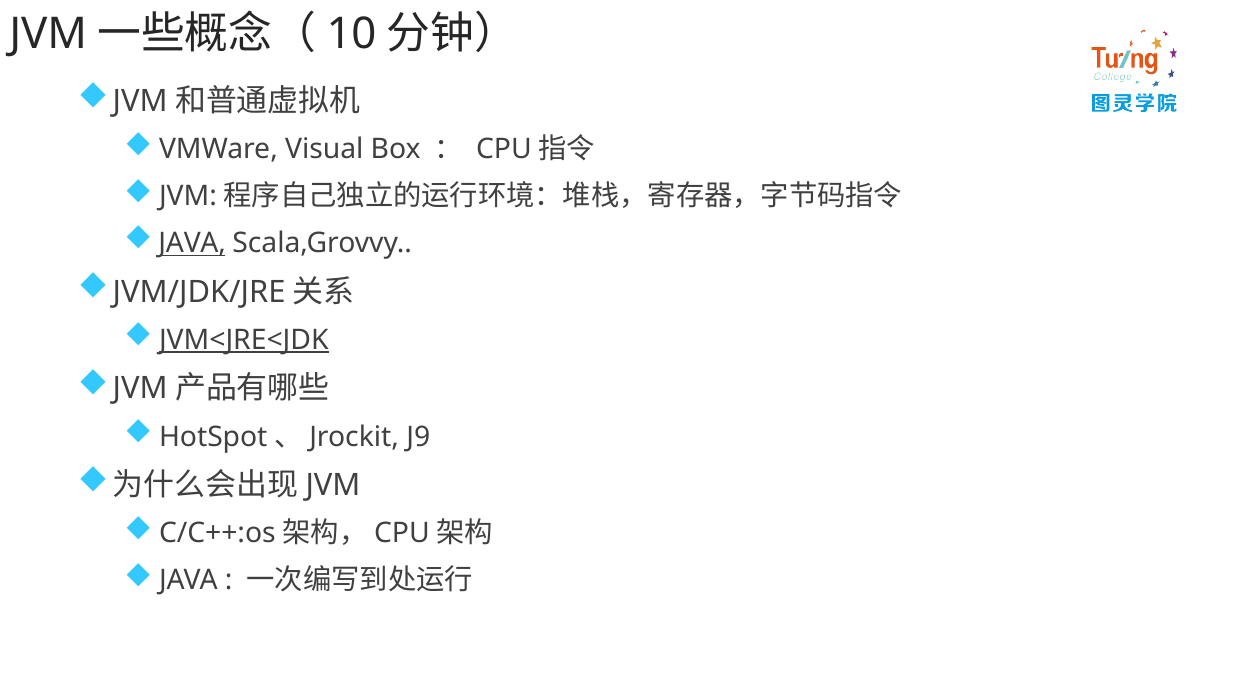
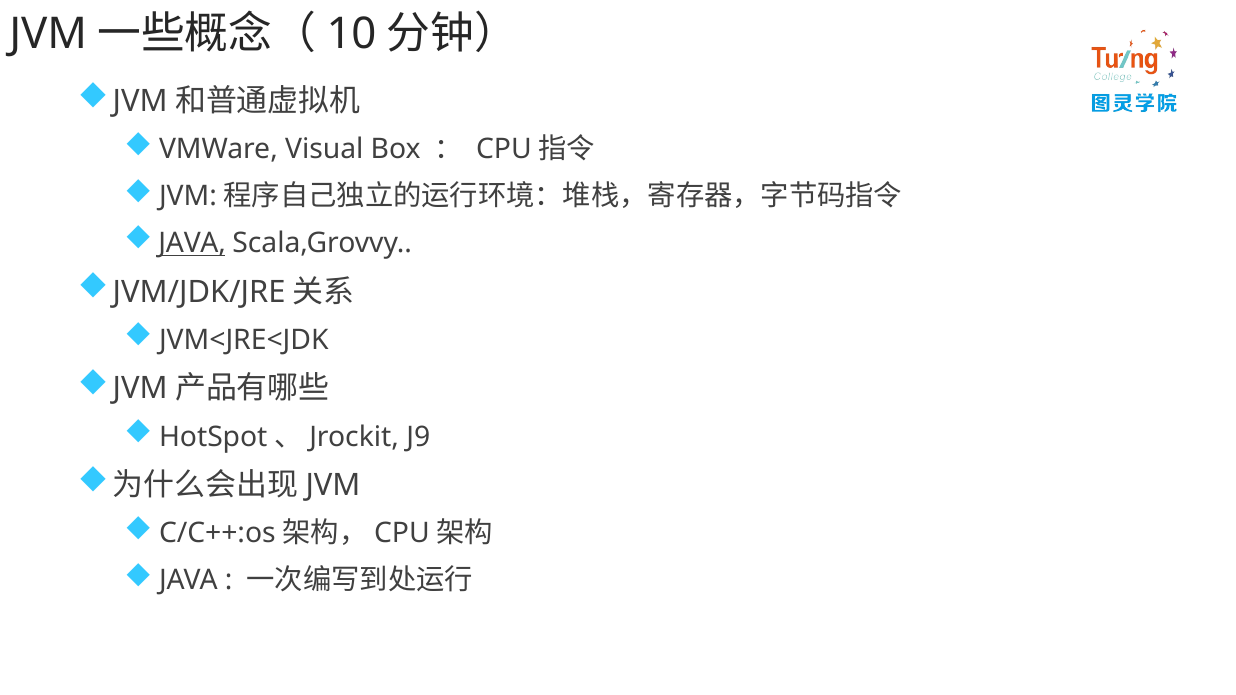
JVM<JRE<JDK underline: present -> none (244, 340)
